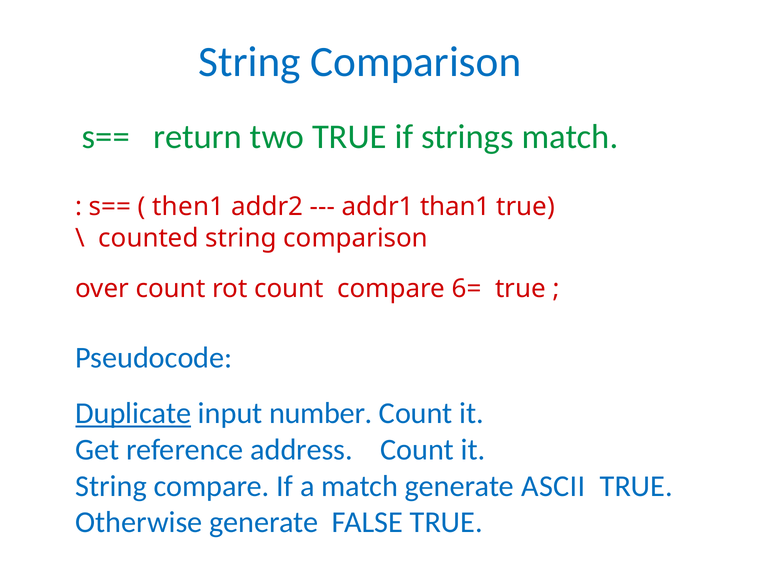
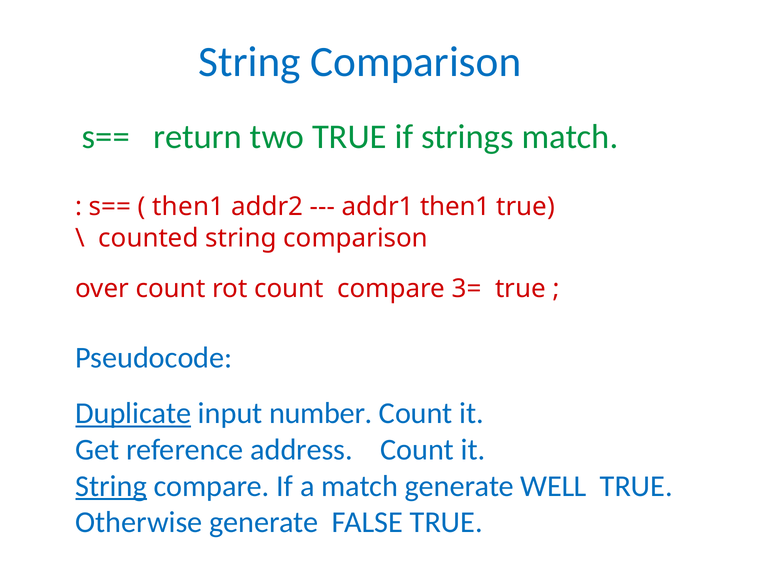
addr1 than1: than1 -> then1 (455, 207)
6=: 6= -> 3= (467, 289)
String underline: none -> present (111, 486)
ASCII: ASCII -> WELL (554, 486)
